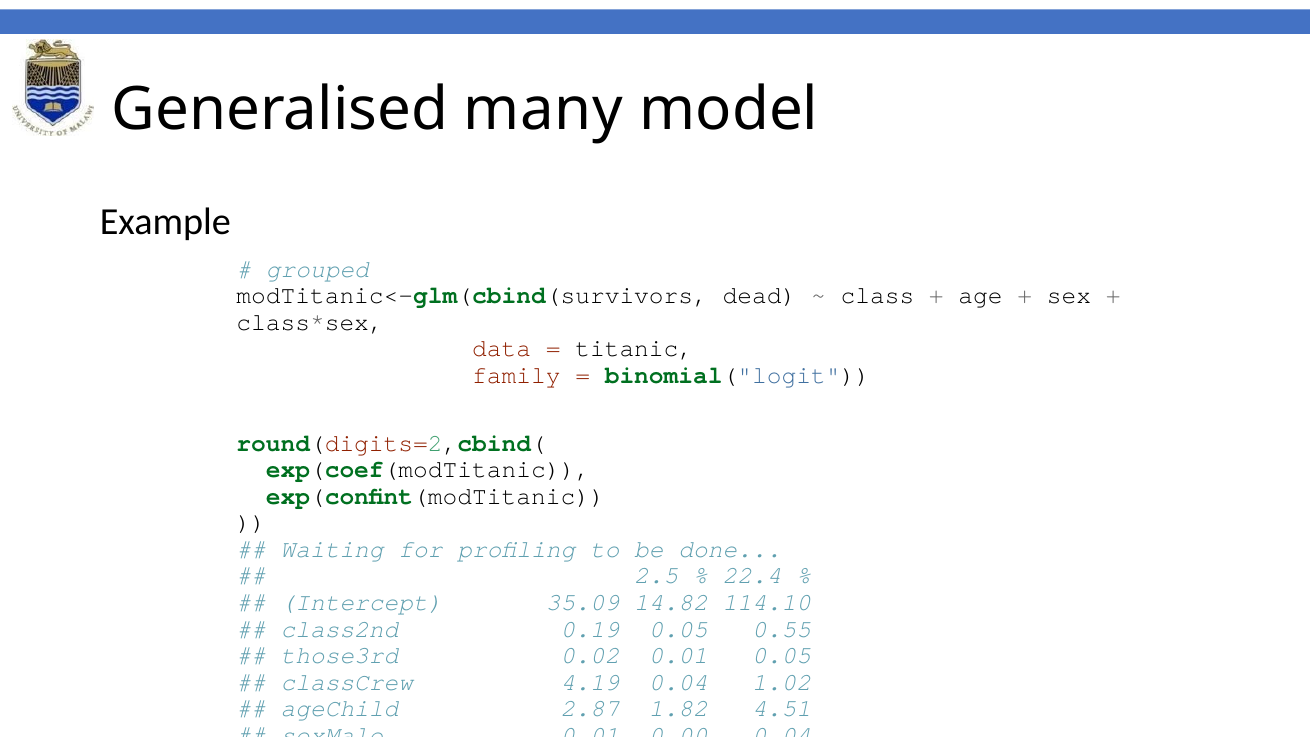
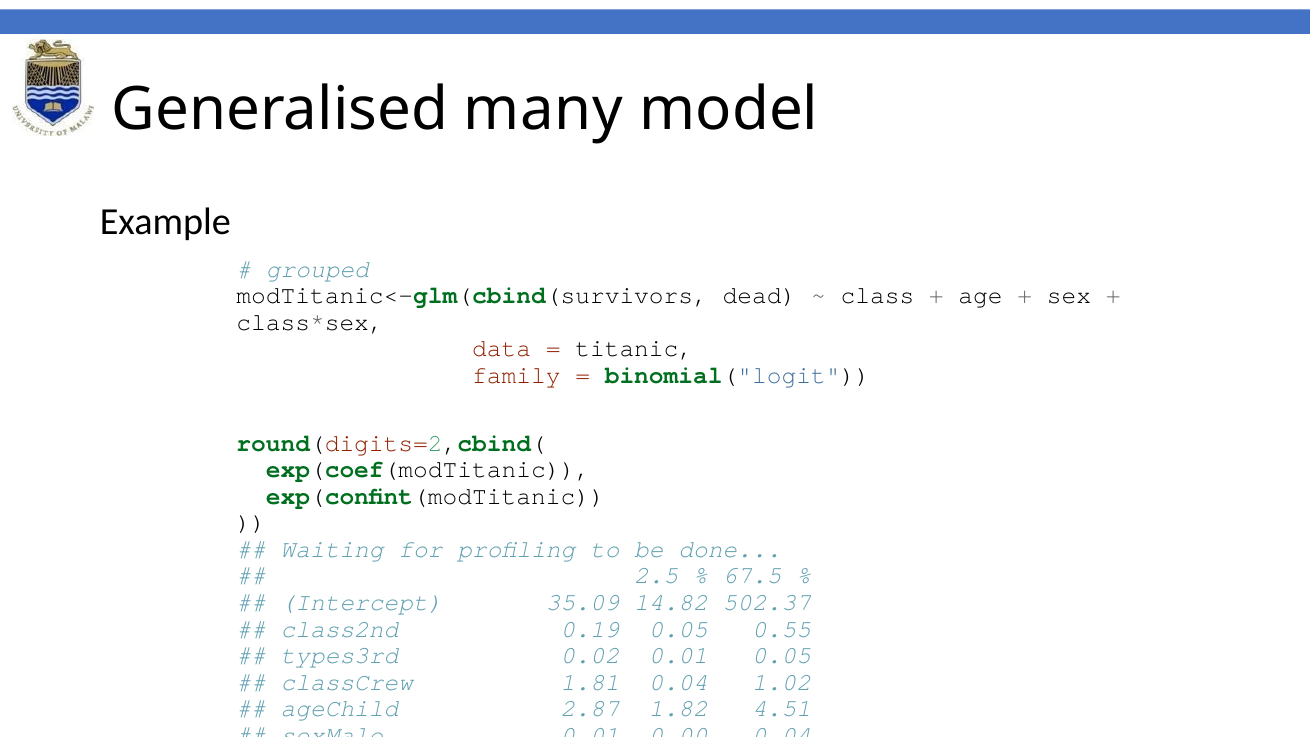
22.4: 22.4 -> 67.5 (752, 576)
114.10: 114.10 -> 502.37 (767, 602)
those3rd: those3rd -> types3rd (340, 655)
4.19: 4.19 -> 1.81 (590, 682)
